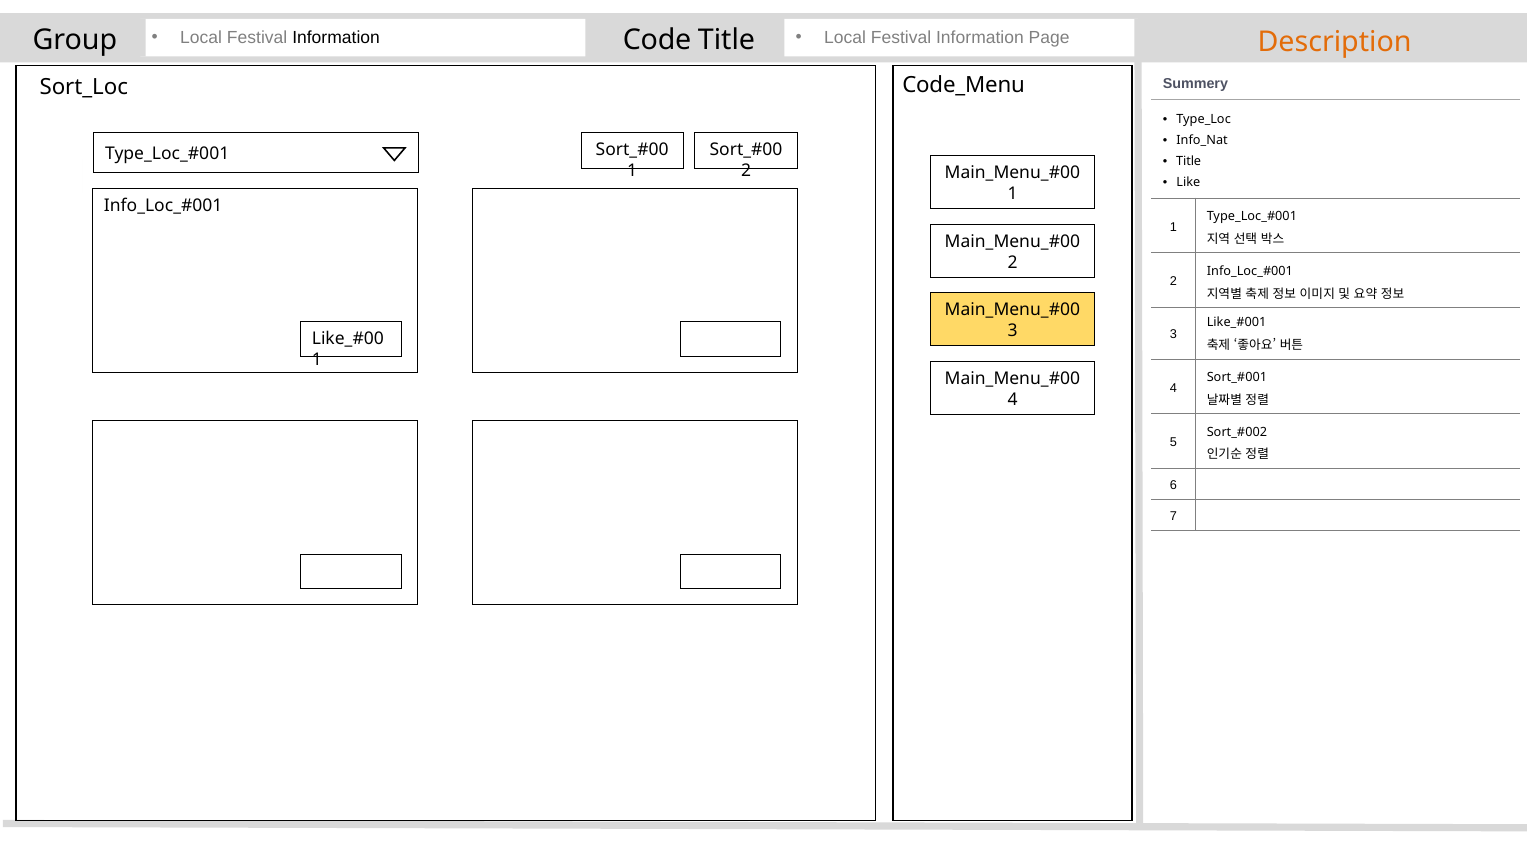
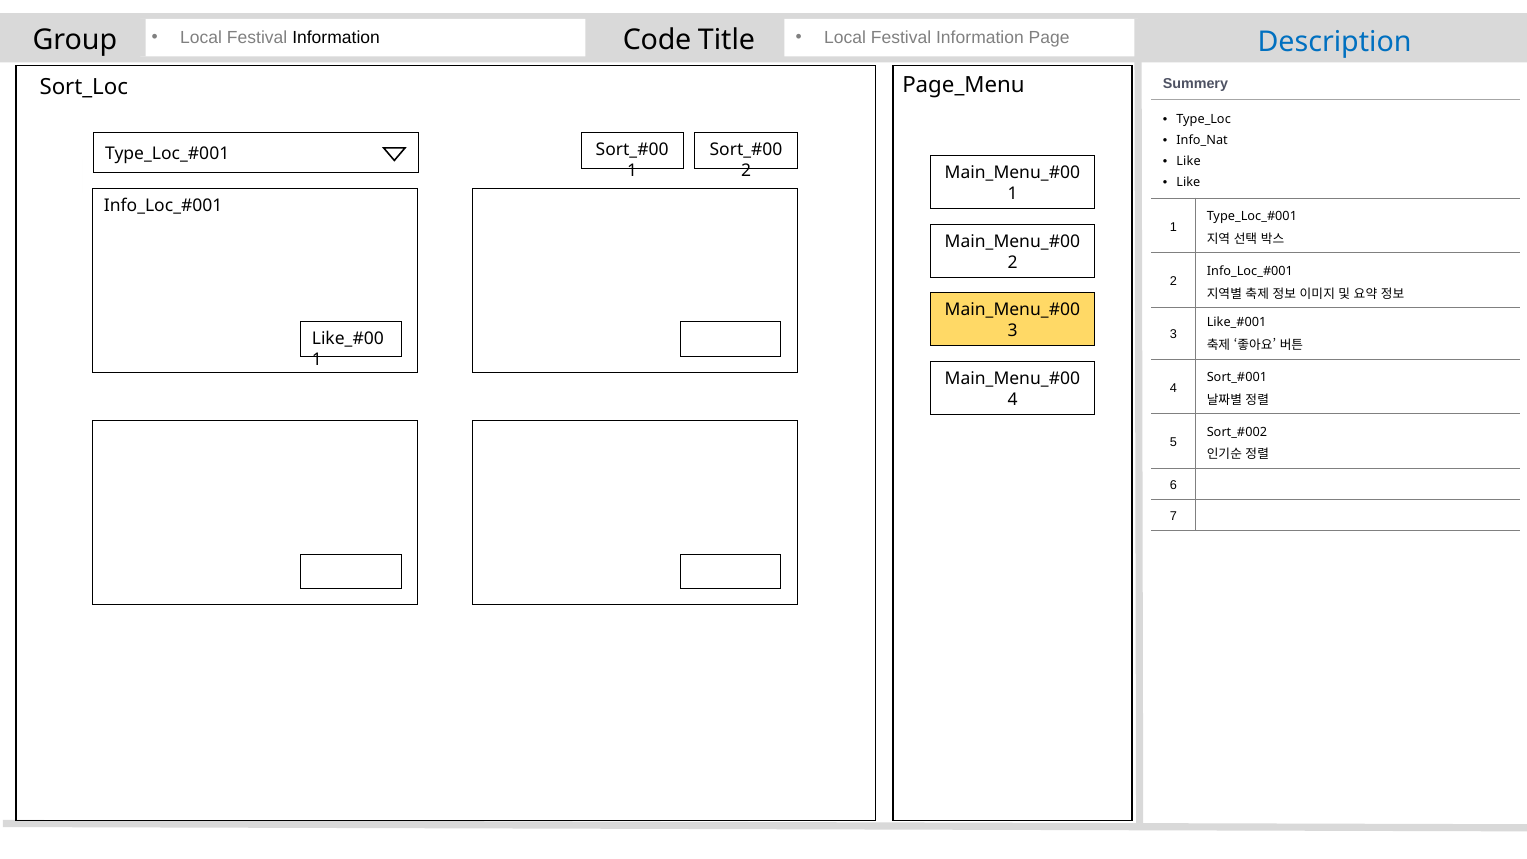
Description colour: orange -> blue (1335, 43)
Code_Menu: Code_Menu -> Page_Menu (963, 85)
Title: Title -> Like (1189, 162)
